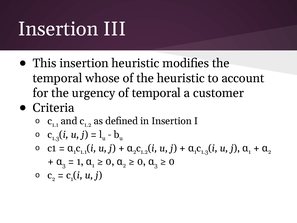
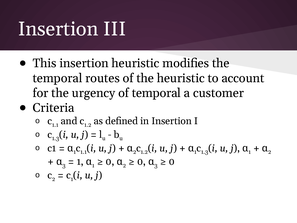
whose: whose -> routes (103, 78)
